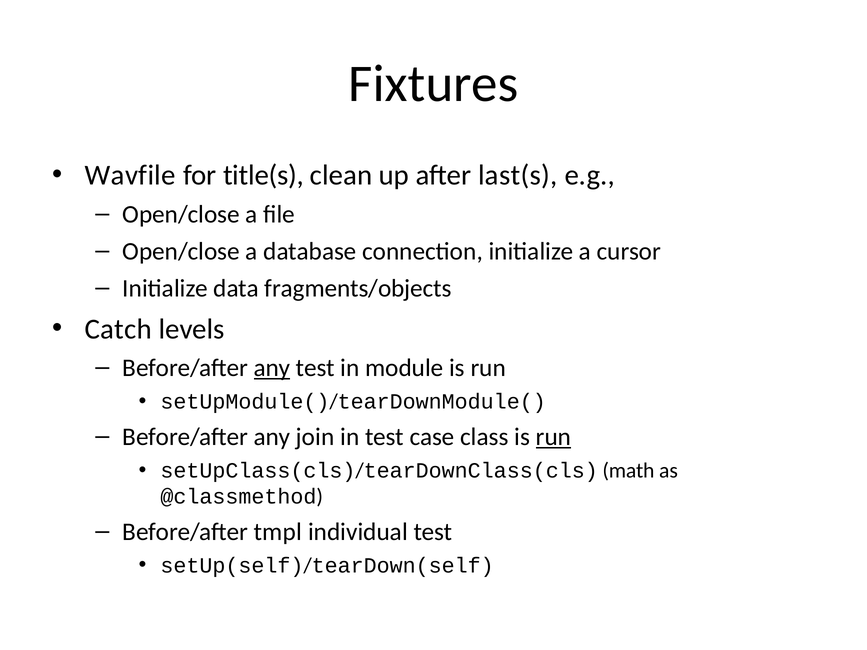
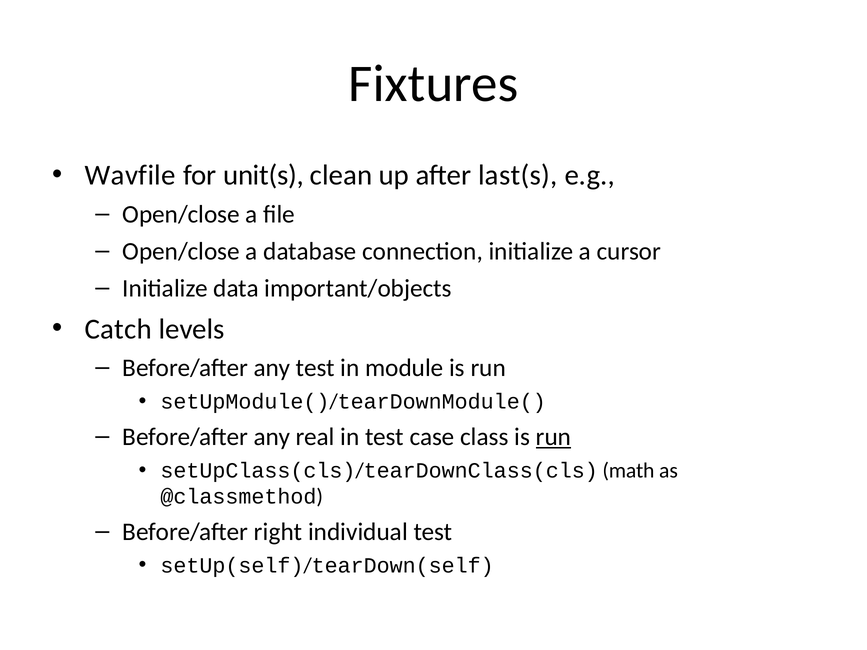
title(s: title(s -> unit(s (263, 175)
fragments/objects: fragments/objects -> important/objects (358, 289)
any underline: present -> none (272, 368)
join: join -> real (315, 437)
tmpl: tmpl -> right (278, 532)
